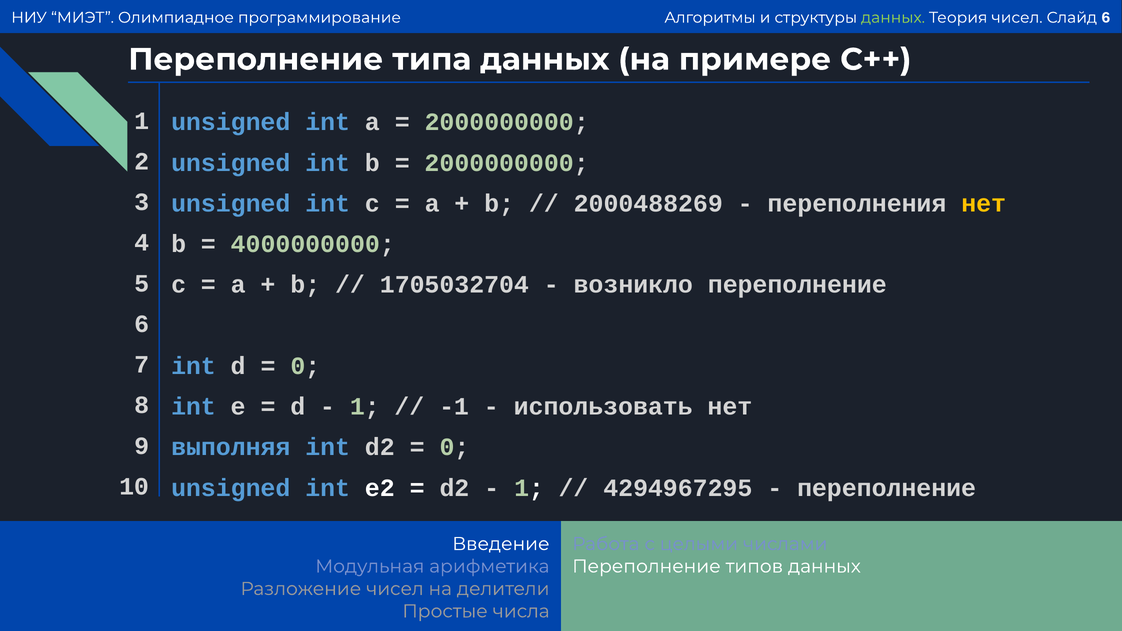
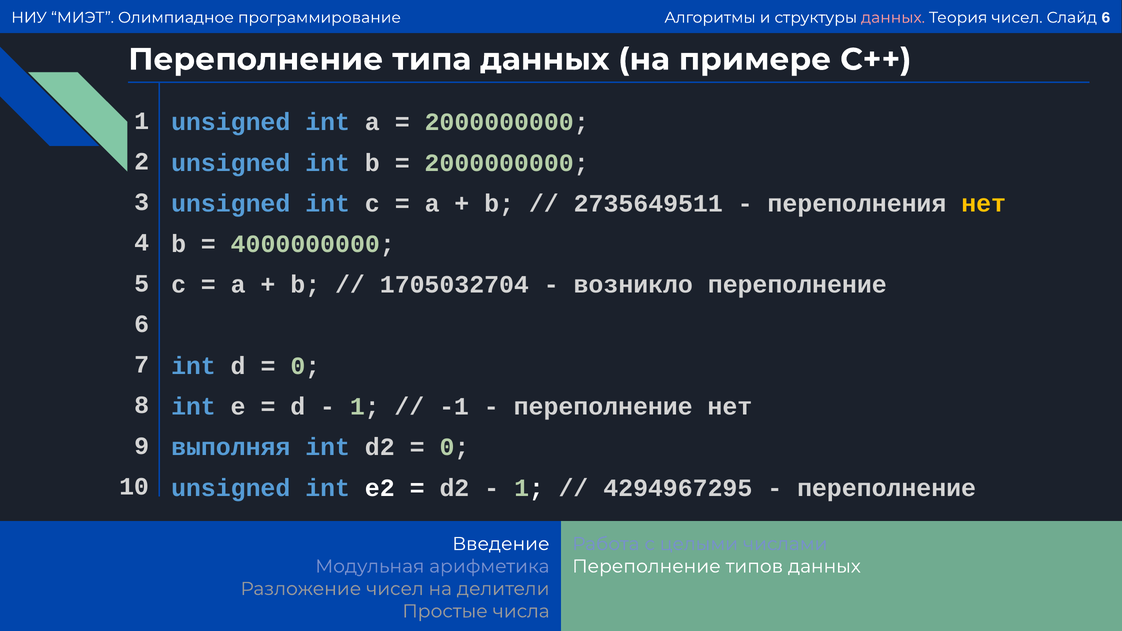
данных colour: light green -> pink (893, 18)
2000488269: 2000488269 -> 2735649511 (648, 204)
использовать: использовать -> переполнение (603, 407)
